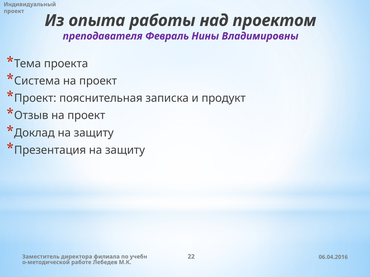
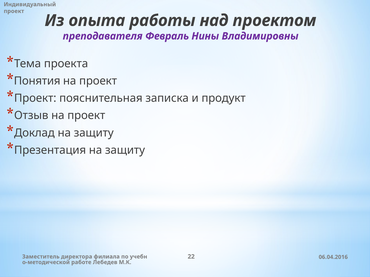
Система: Система -> Понятия (37, 81)
